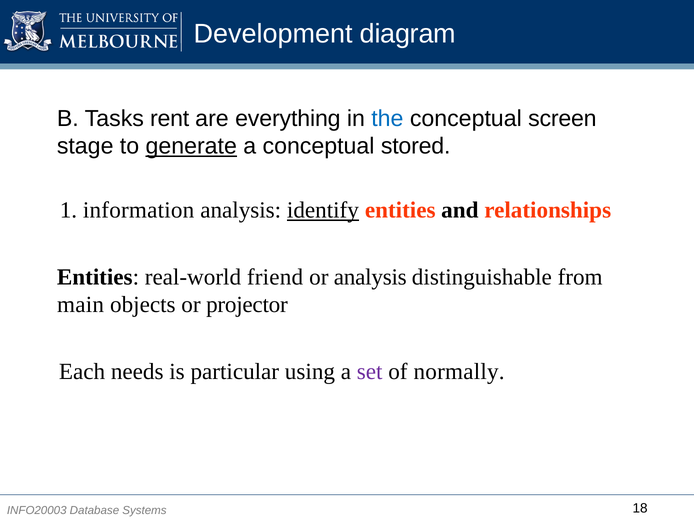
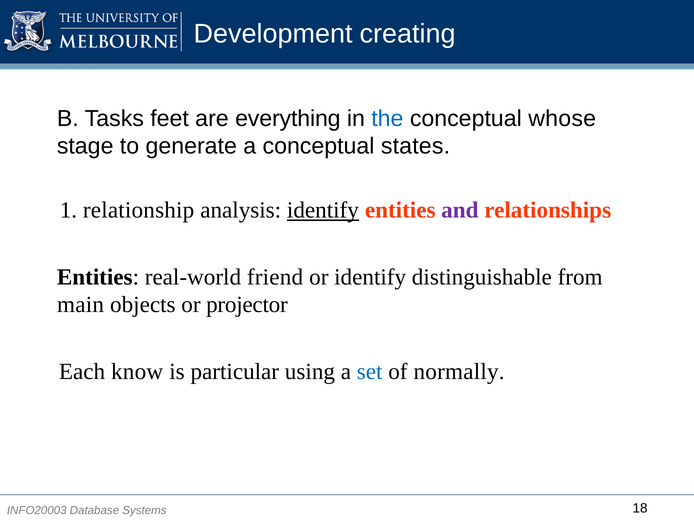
diagram: diagram -> creating (408, 34)
rent: rent -> feet (170, 119)
screen: screen -> whose (562, 119)
generate underline: present -> none (191, 146)
stored: stored -> states (415, 146)
information: information -> relationship (139, 210)
and colour: black -> purple (460, 210)
or analysis: analysis -> identify (370, 277)
needs: needs -> know (137, 372)
set colour: purple -> blue (370, 372)
